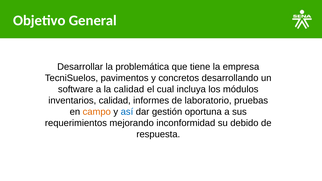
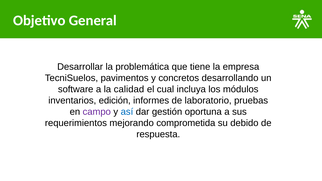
inventarios calidad: calidad -> edición (115, 101)
campo colour: orange -> purple (97, 112)
inconformidad: inconformidad -> comprometida (186, 123)
